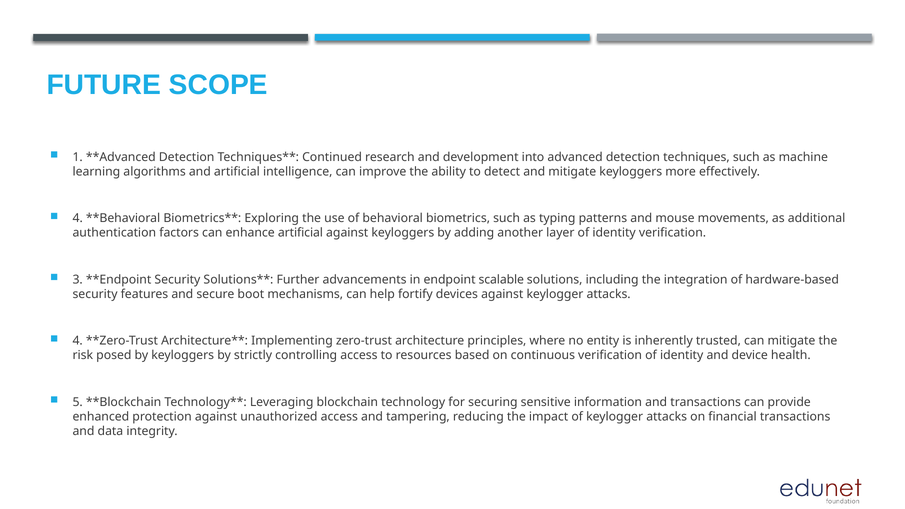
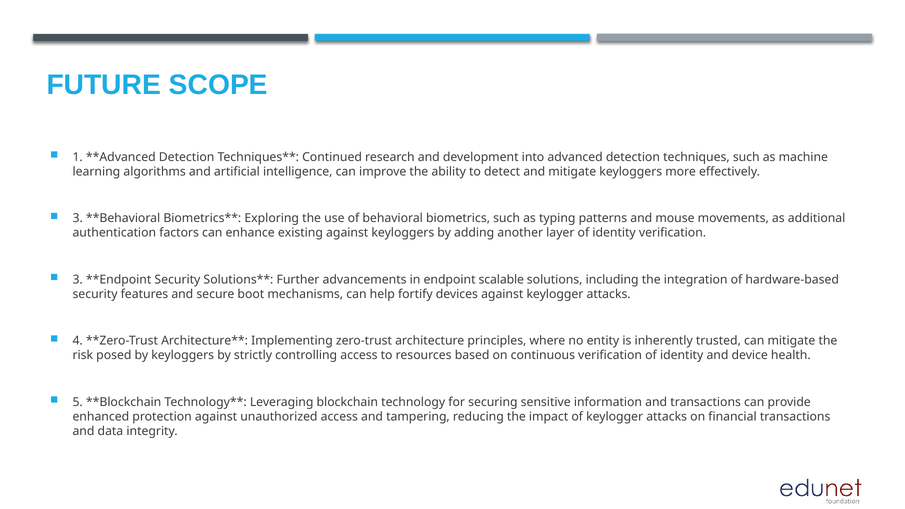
4: 4 -> 3 (78, 218)
enhance artificial: artificial -> existing (300, 233)
